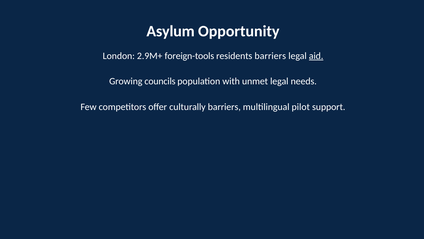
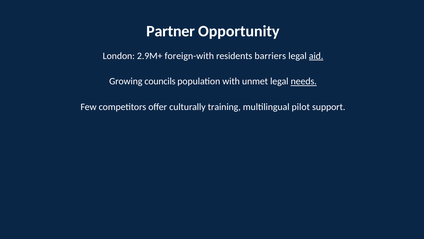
Asylum: Asylum -> Partner (171, 31)
foreign-tools: foreign-tools -> foreign-with (189, 56)
needs underline: none -> present (304, 81)
culturally barriers: barriers -> training (224, 107)
